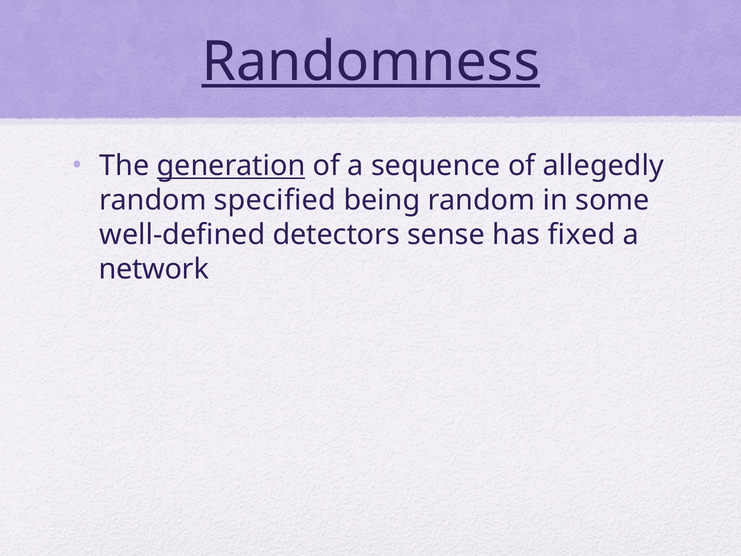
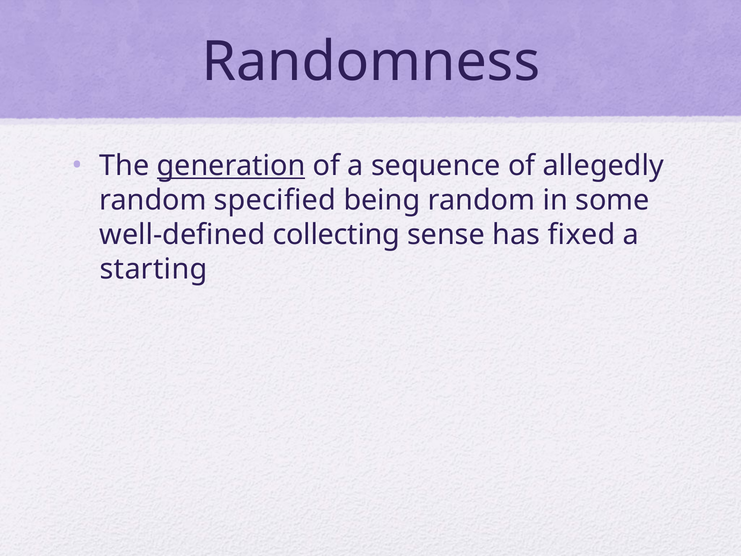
Randomness underline: present -> none (371, 62)
detectors: detectors -> collecting (336, 235)
network: network -> starting (154, 269)
